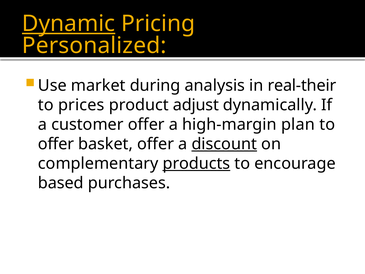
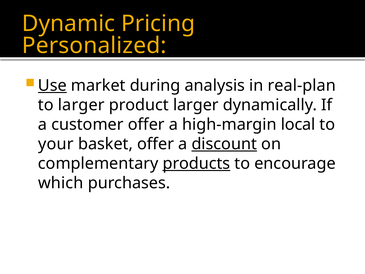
Dynamic underline: present -> none (69, 24)
Use underline: none -> present (52, 85)
real-their: real-their -> real-plan (302, 85)
to prices: prices -> larger (81, 105)
product adjust: adjust -> larger (196, 105)
plan: plan -> local (298, 124)
offer: offer -> your (56, 144)
based: based -> which (61, 183)
